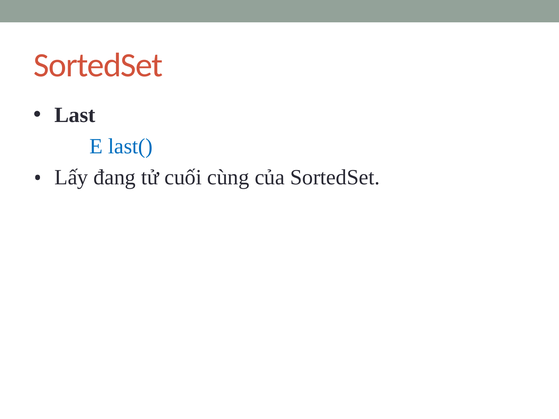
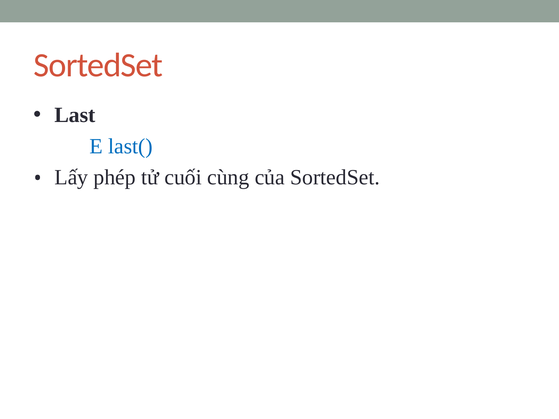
đang: đang -> phép (115, 177)
